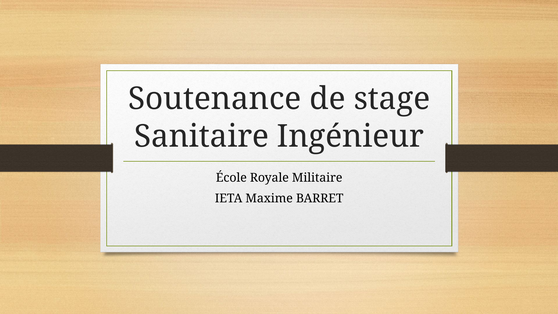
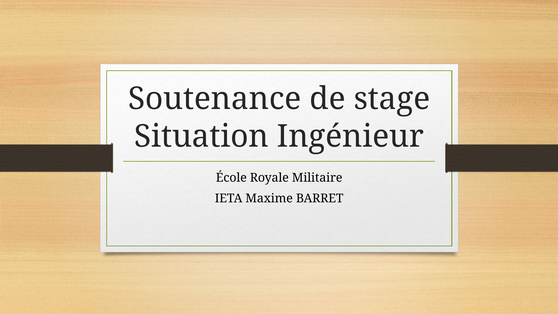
Sanitaire: Sanitaire -> Situation (201, 136)
